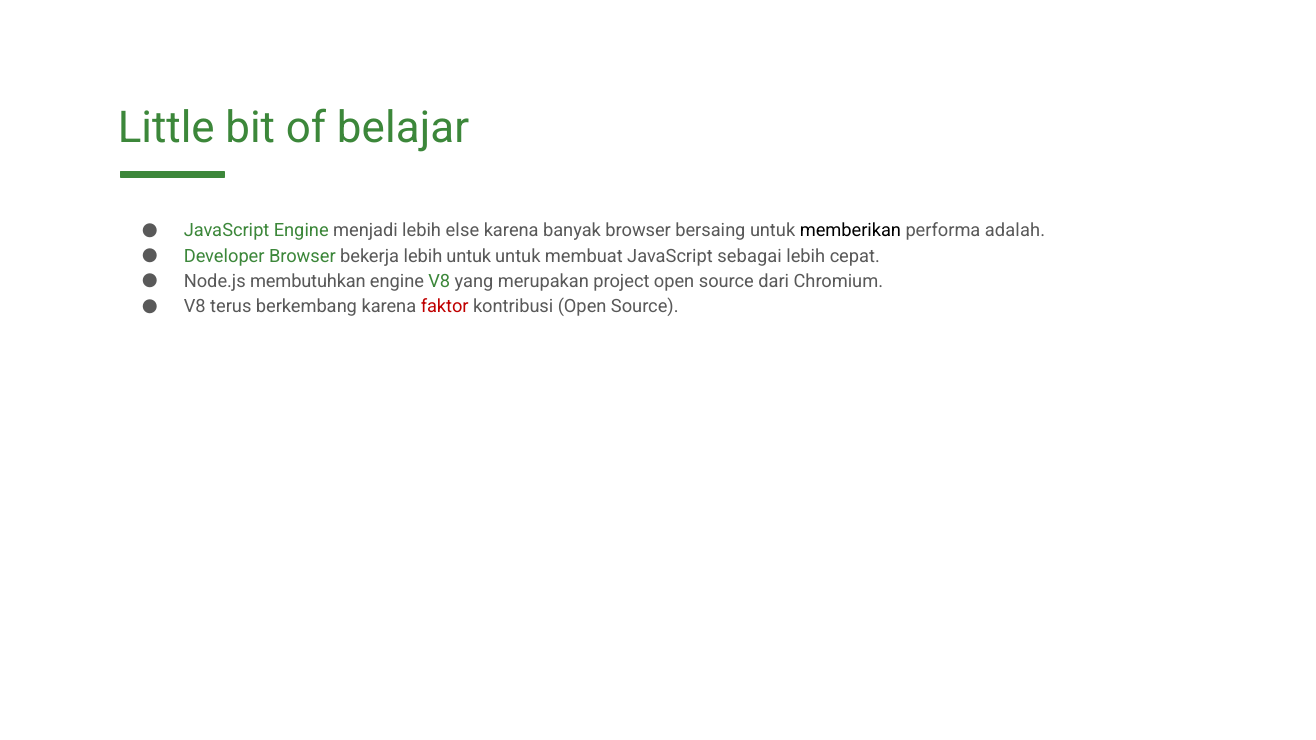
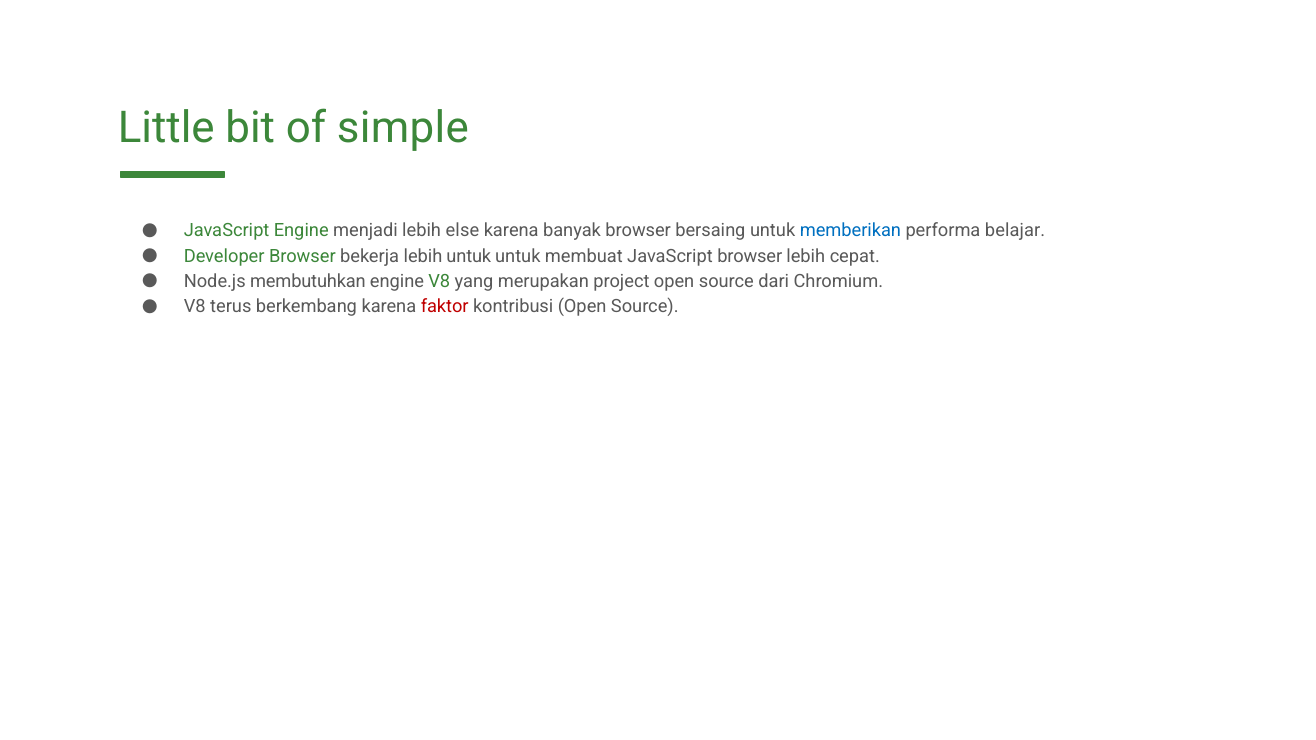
belajar: belajar -> simple (403, 128)
memberikan colour: black -> blue (850, 231)
adalah: adalah -> belajar (1015, 231)
JavaScript sebagai: sebagai -> browser (750, 256)
